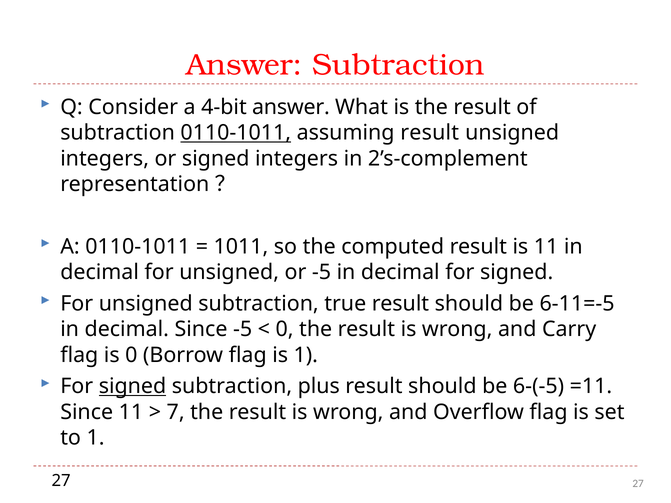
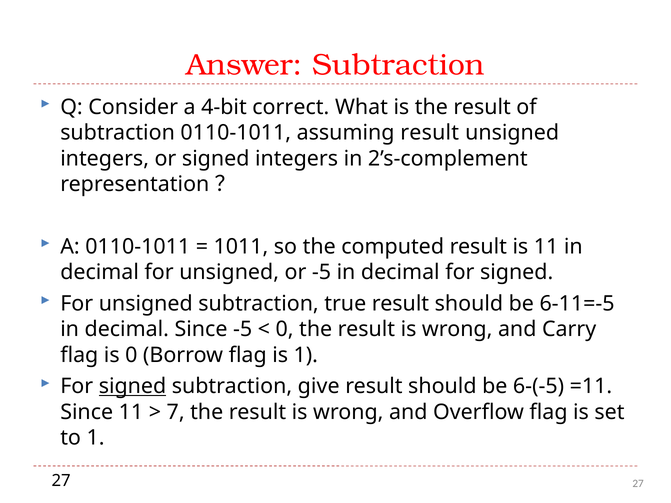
4-bit answer: answer -> correct (291, 107)
0110-1011 underline: present -> none (236, 133)
plus: plus -> give (319, 387)
